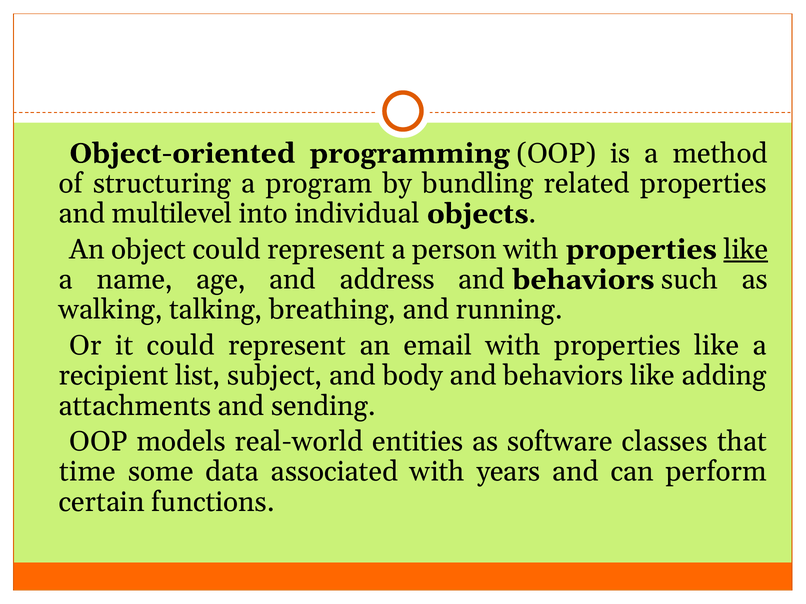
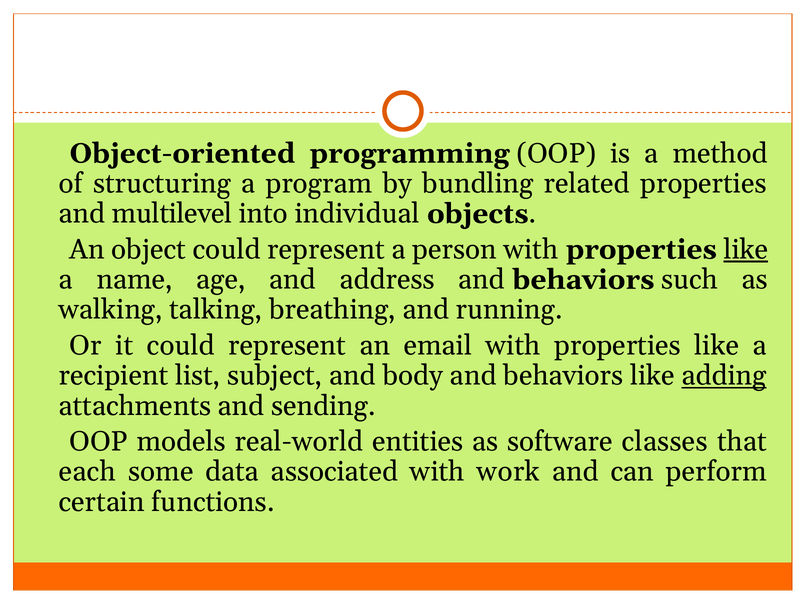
adding underline: none -> present (724, 376)
time: time -> each (87, 472)
years: years -> work (508, 472)
